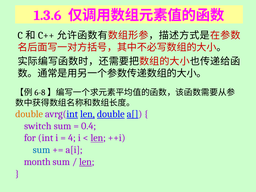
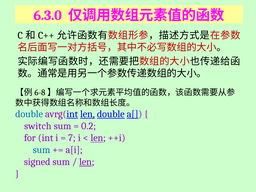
1.3.6: 1.3.6 -> 6.3.0 (48, 15)
double colour: orange -> blue (29, 114)
0.4: 0.4 -> 0.2 (89, 126)
4: 4 -> 7 (72, 138)
month: month -> signed (37, 162)
